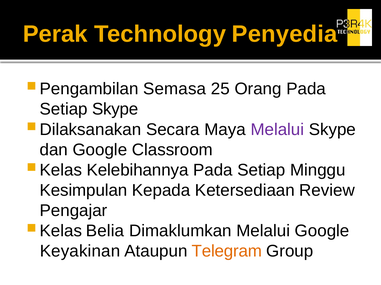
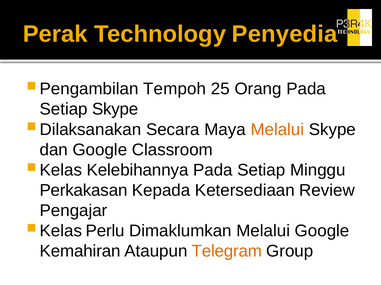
Semasa: Semasa -> Tempoh (175, 89)
Melalui colour: purple -> orange (277, 130)
Kesimpulan: Kesimpulan -> Perkakasan (83, 191)
Belia: Belia -> Perlu (105, 231)
Keyakinan: Keyakinan -> Kemahiran (80, 252)
